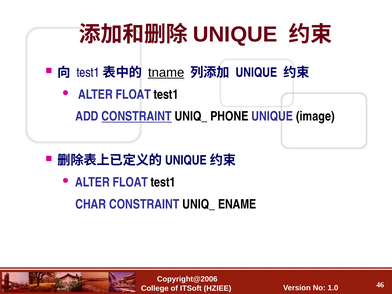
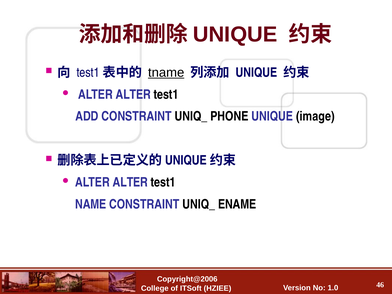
FLOAT: FLOAT -> ALTER (133, 94)
CONSTRAINT underline: present -> none (137, 116)
FLOAT: FLOAT -> ALTER (130, 182)
CHAR: CHAR -> NAME (91, 204)
